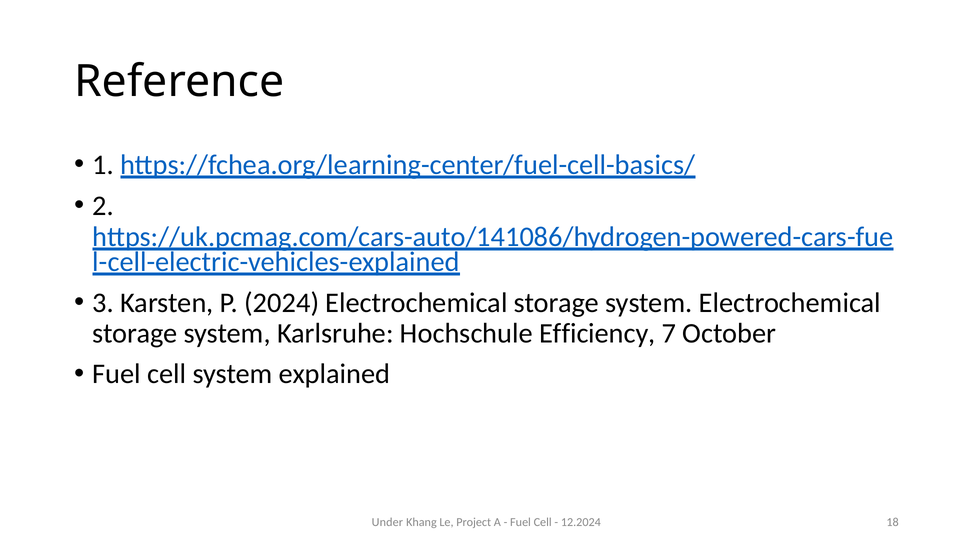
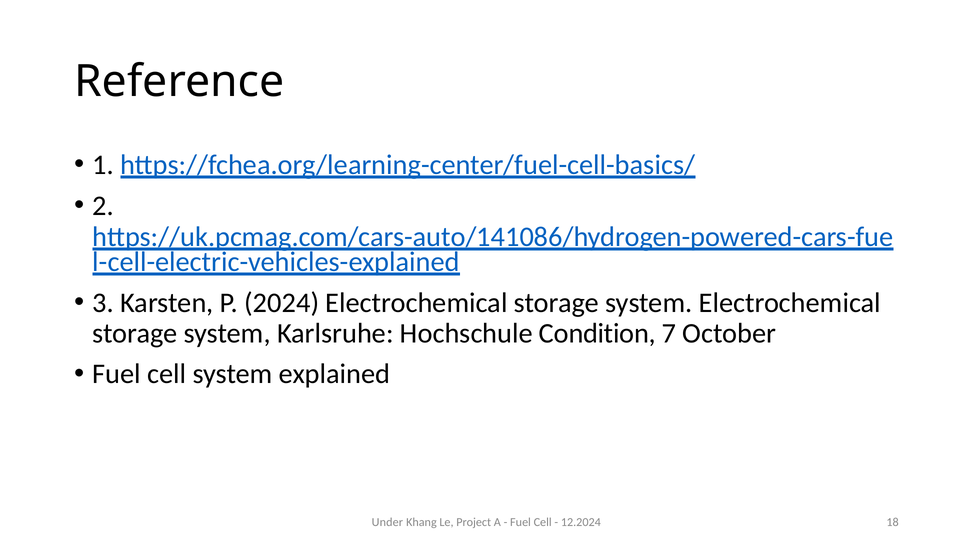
Efficiency: Efficiency -> Condition (597, 333)
